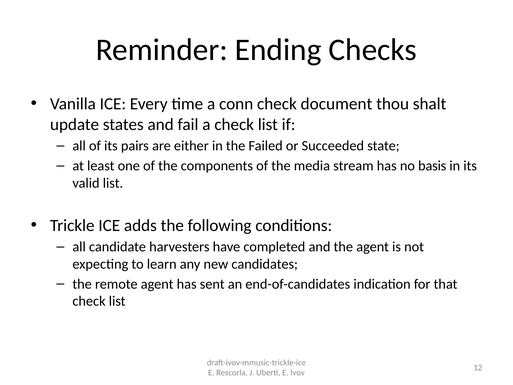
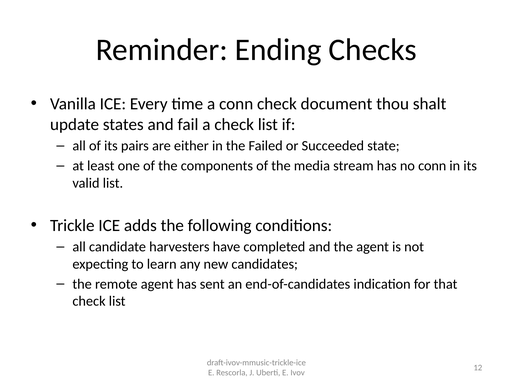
no basis: basis -> conn (432, 166)
